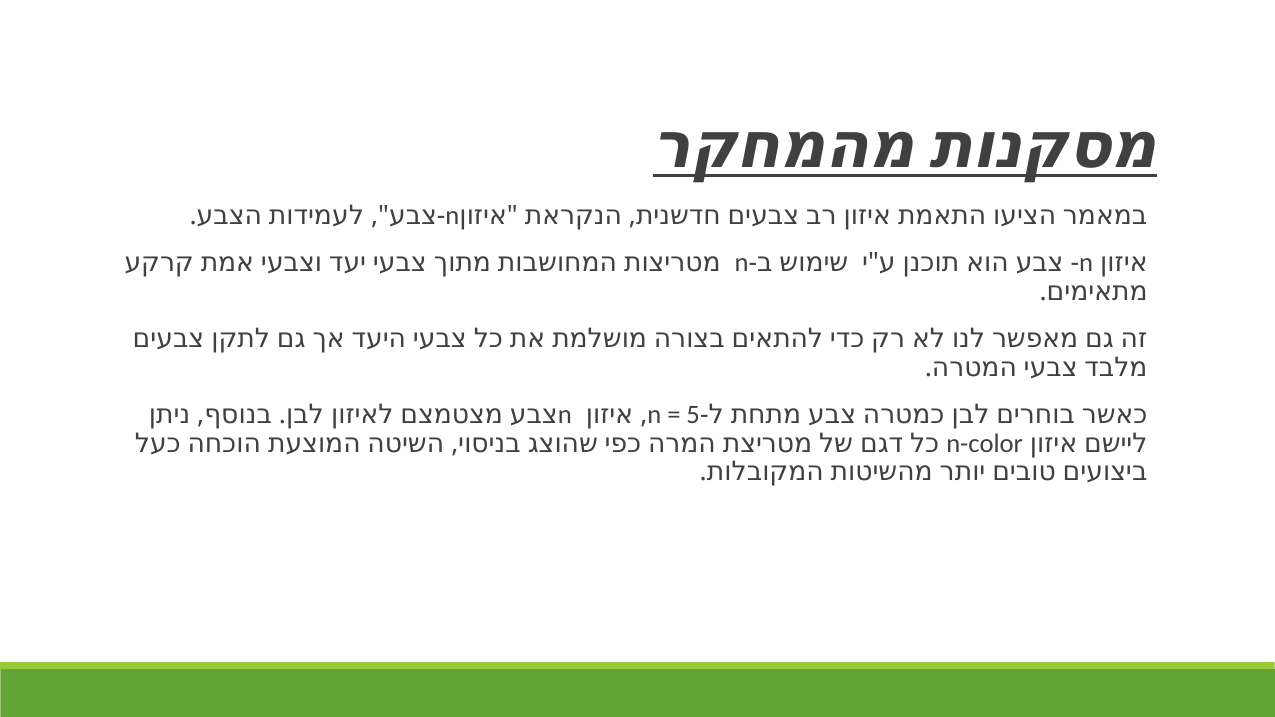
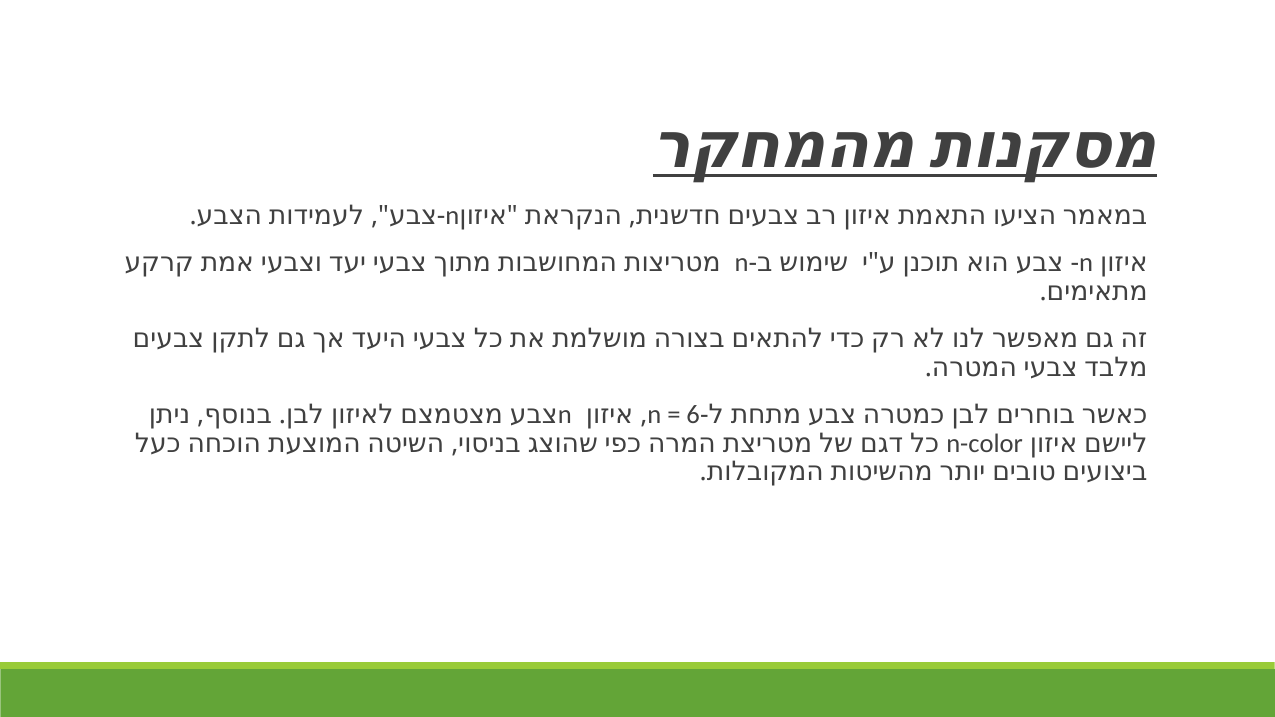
5: 5 -> 6 (693, 415)
